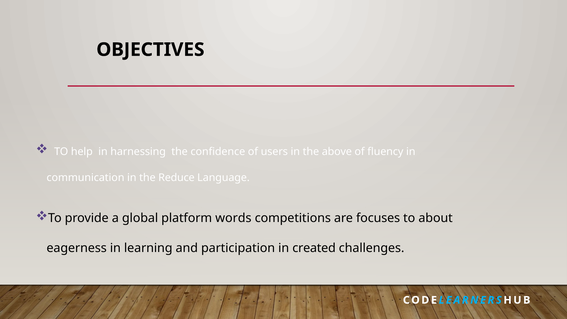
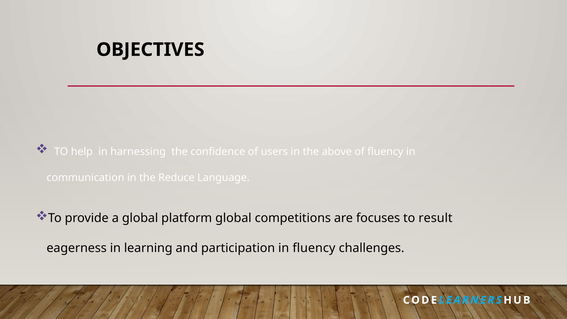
platform words: words -> global (233, 218)
about: about -> result (435, 218)
in created: created -> fluency (314, 248)
